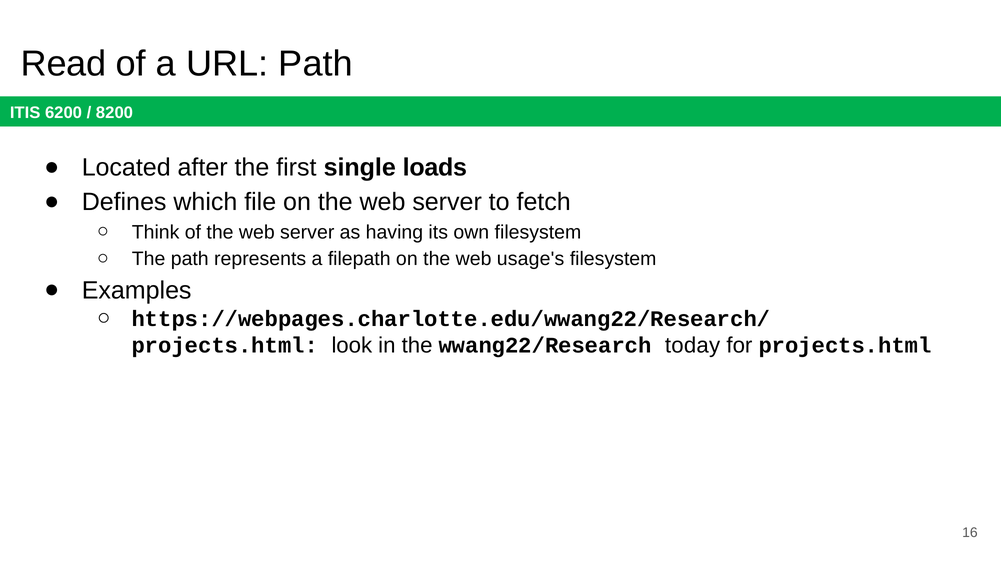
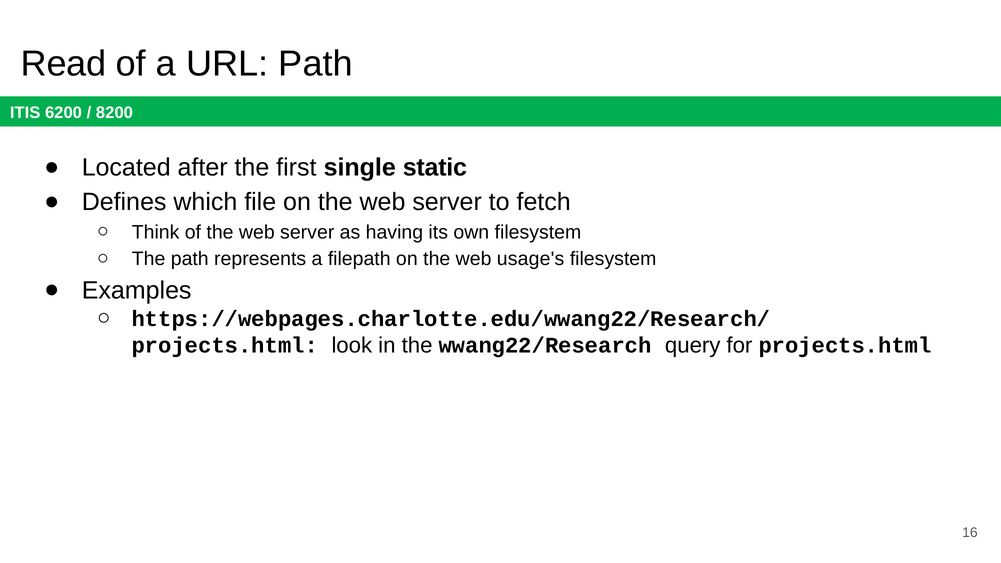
loads: loads -> static (435, 168)
today: today -> query (693, 345)
